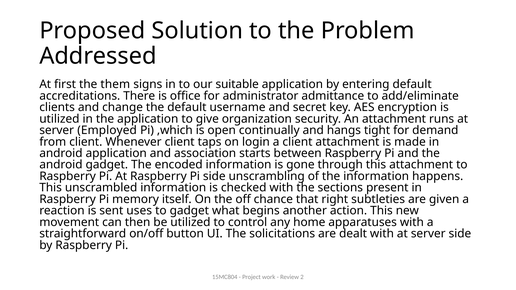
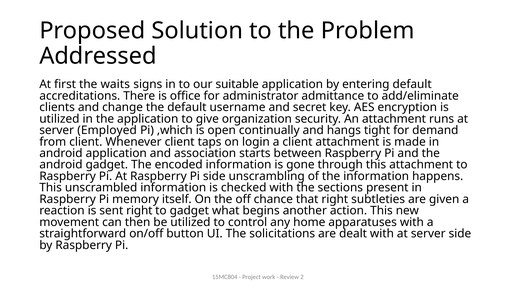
them: them -> waits (115, 84)
sent uses: uses -> right (139, 211)
